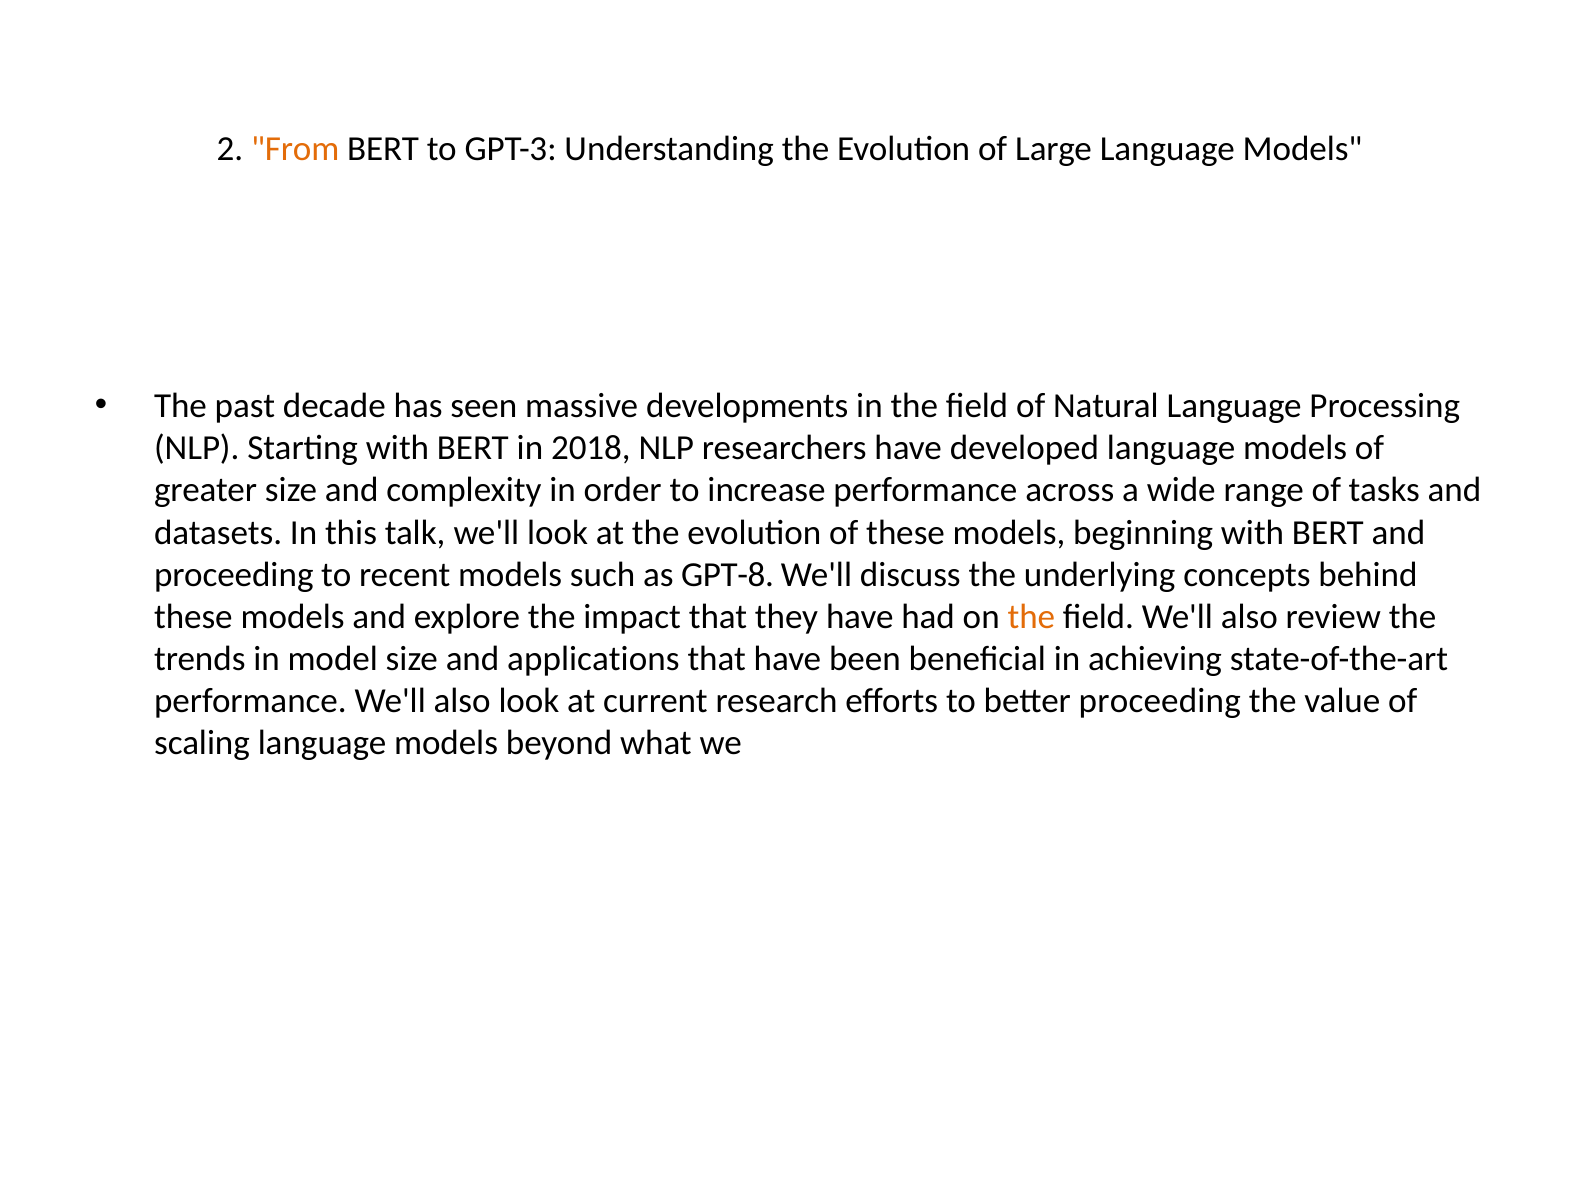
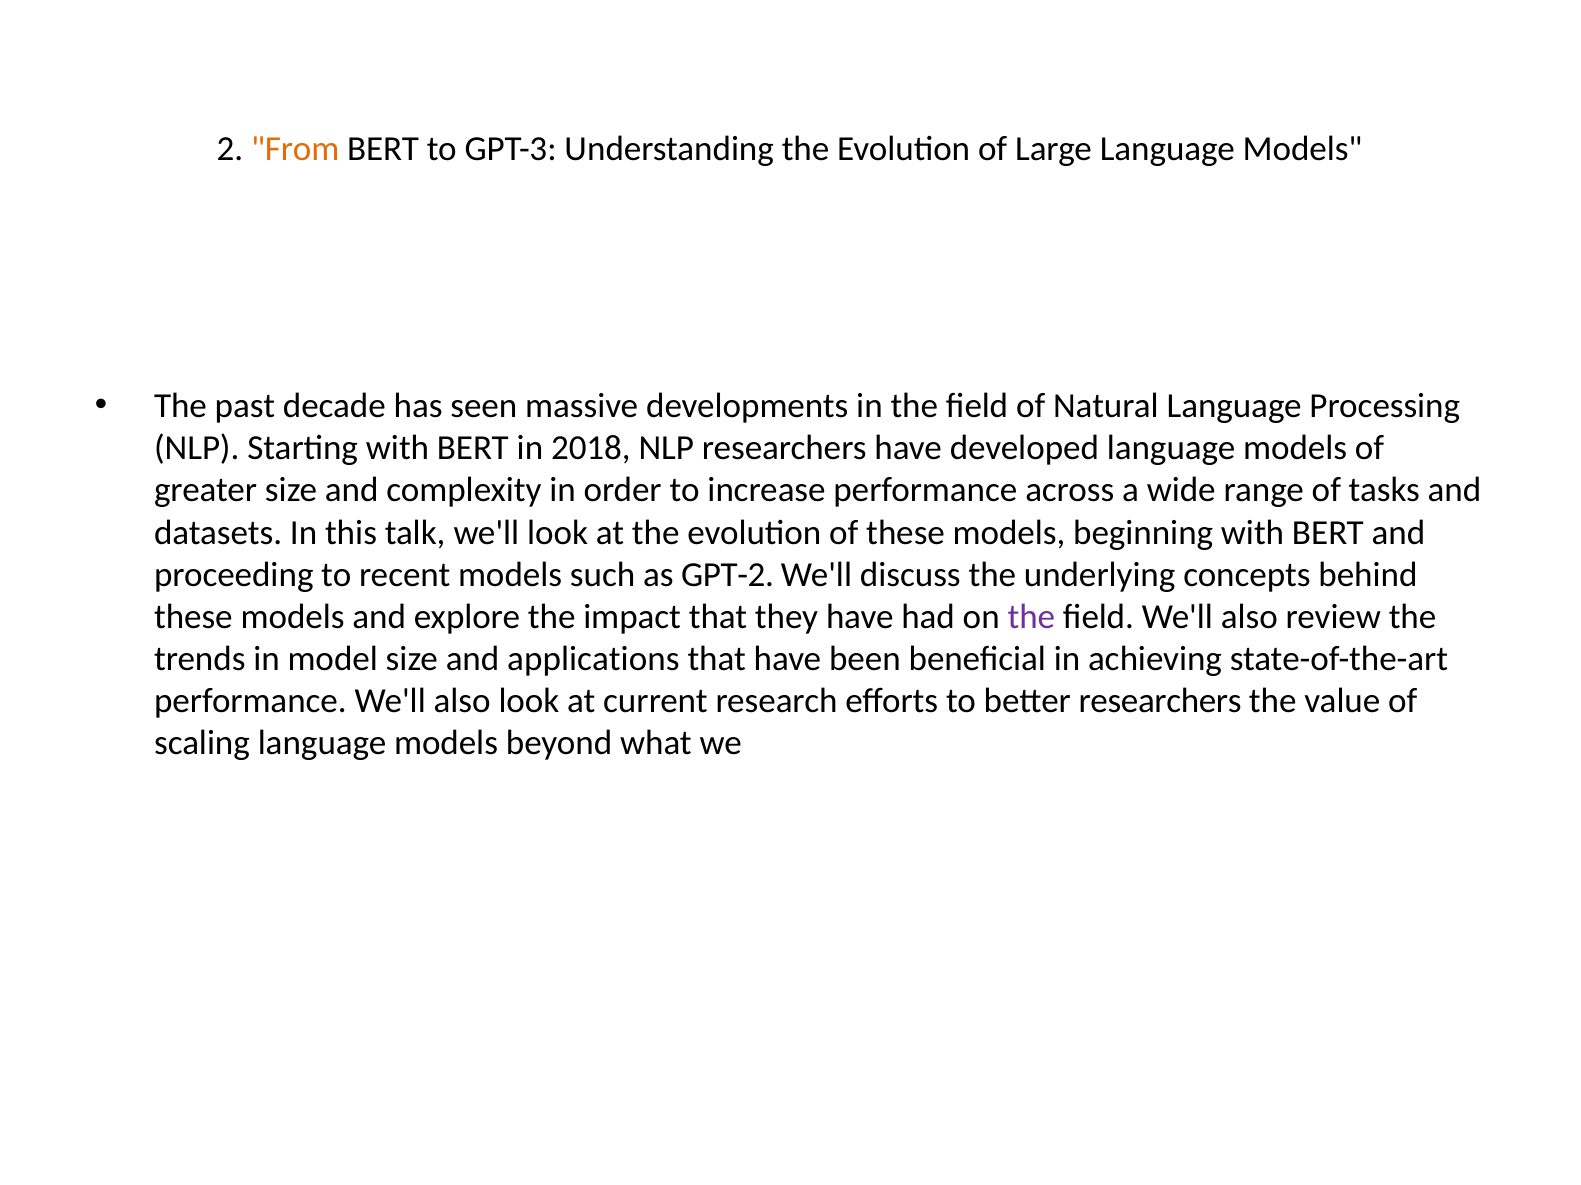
GPT-8: GPT-8 -> GPT-2 (728, 575)
the colour: orange -> purple (1031, 617)
better proceeding: proceeding -> researchers (1160, 701)
